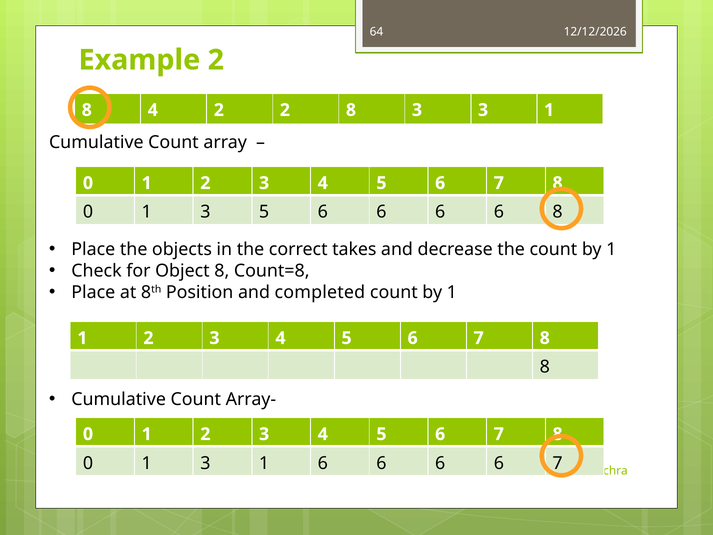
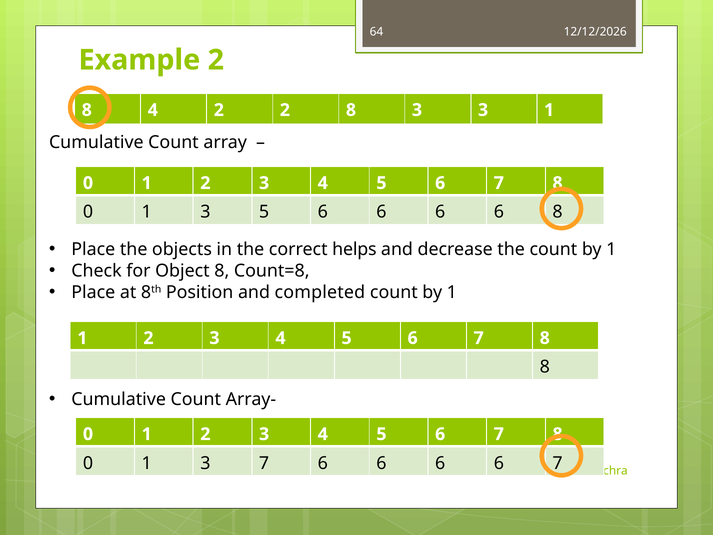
takes: takes -> helps (354, 249)
1 3 1: 1 -> 7 (264, 463)
